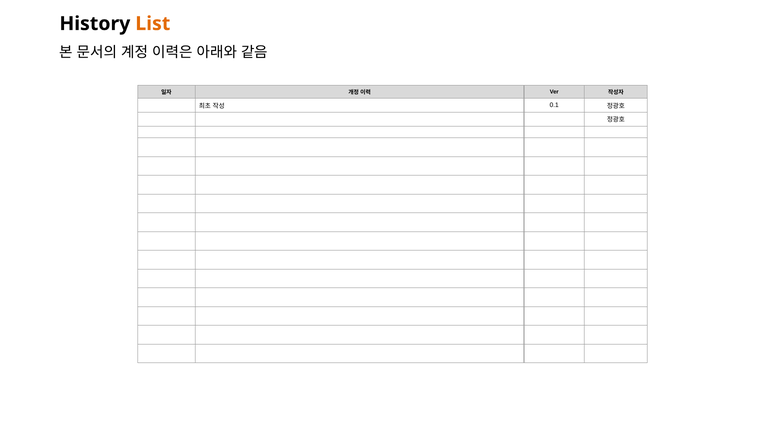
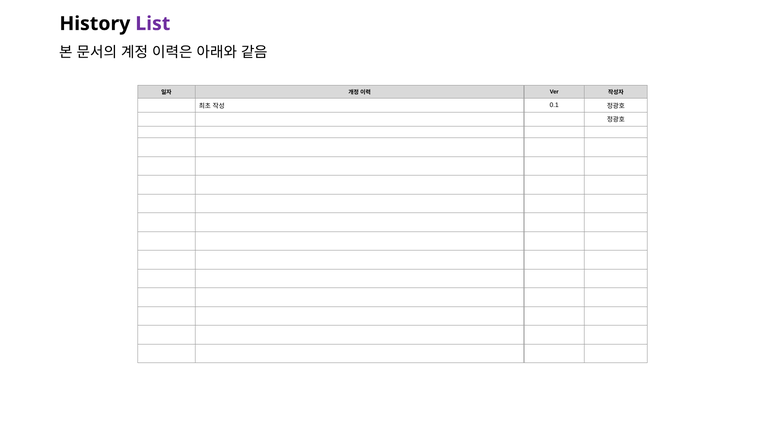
List colour: orange -> purple (153, 24)
